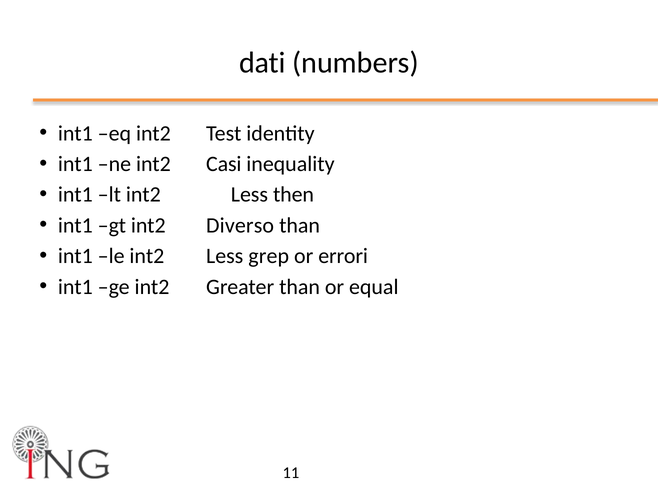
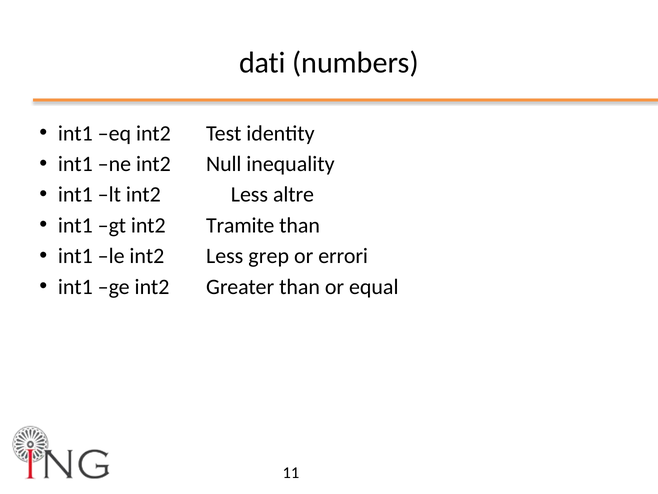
Casi: Casi -> Null (224, 164)
then: then -> altre (293, 195)
Diverso: Diverso -> Tramite (240, 225)
